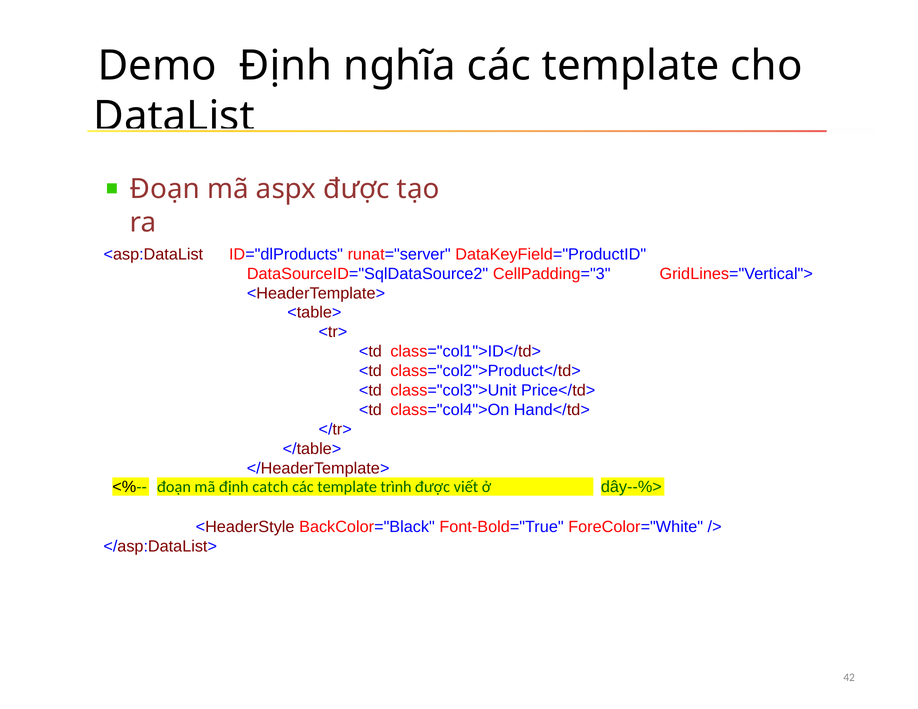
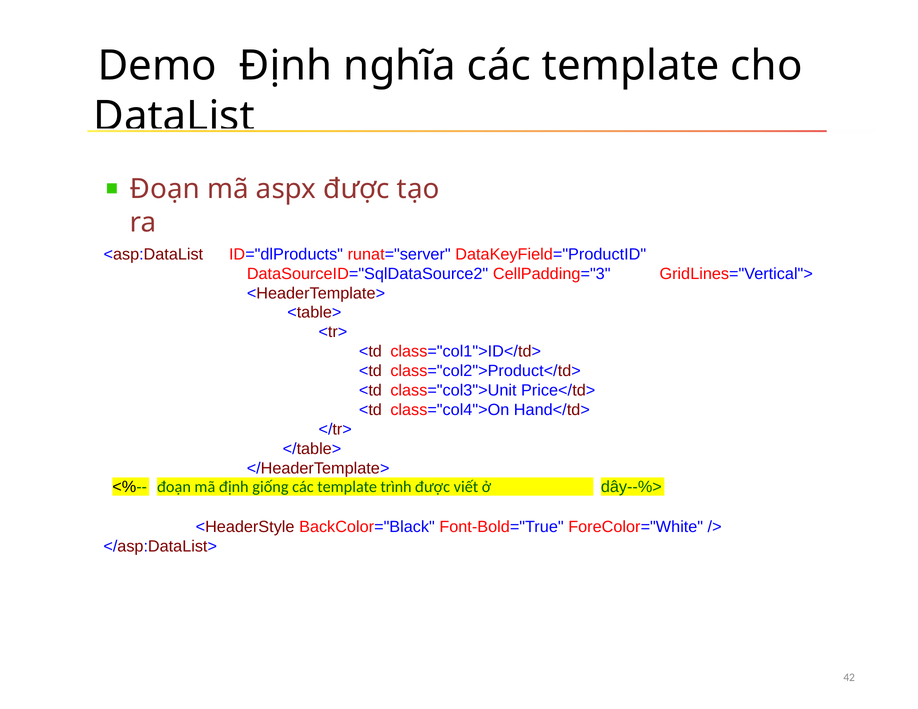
catch: catch -> giống (270, 487)
